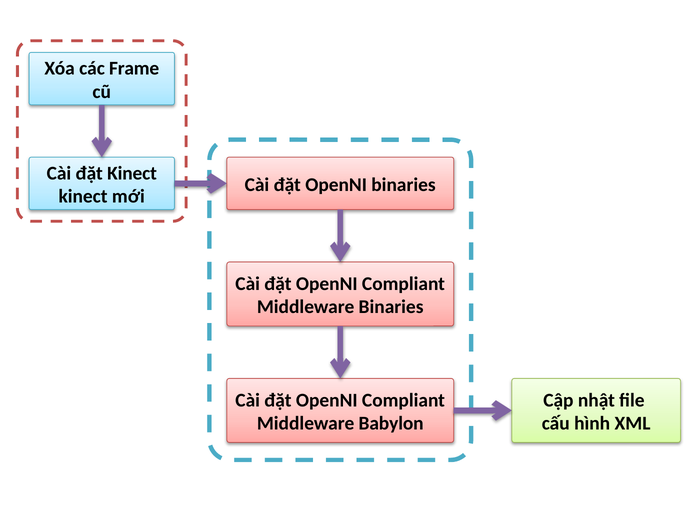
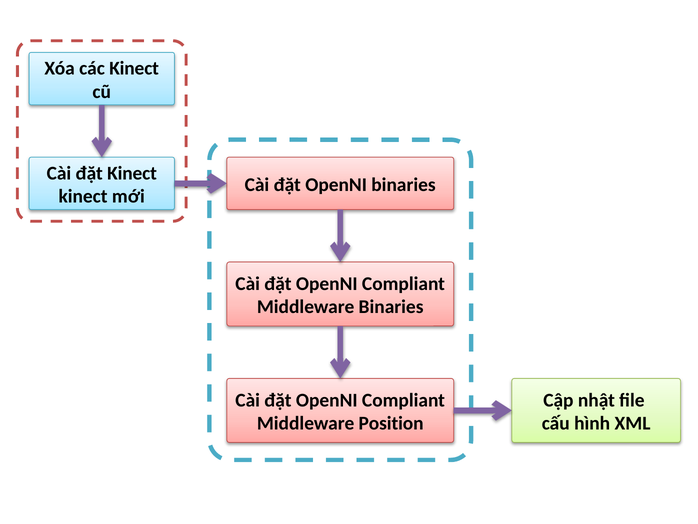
các Frame: Frame -> Kinect (134, 68)
Babylon: Babylon -> Position (391, 423)
